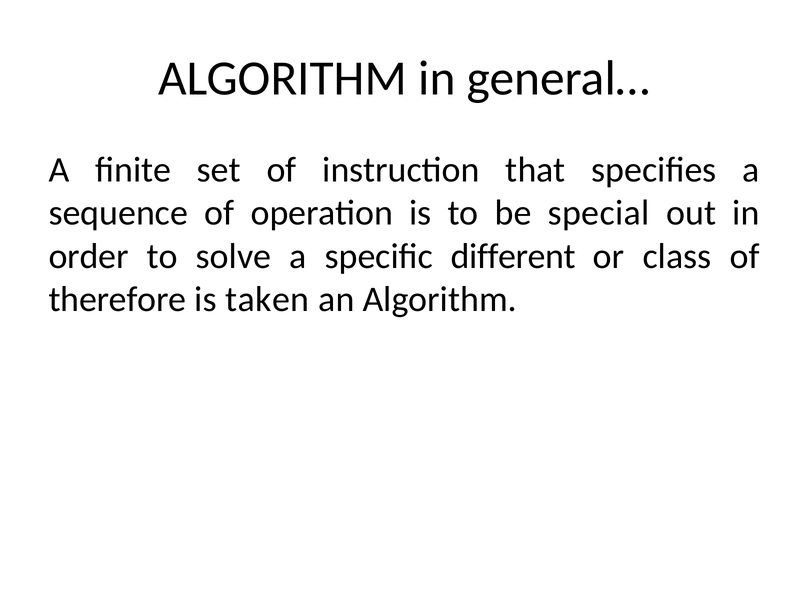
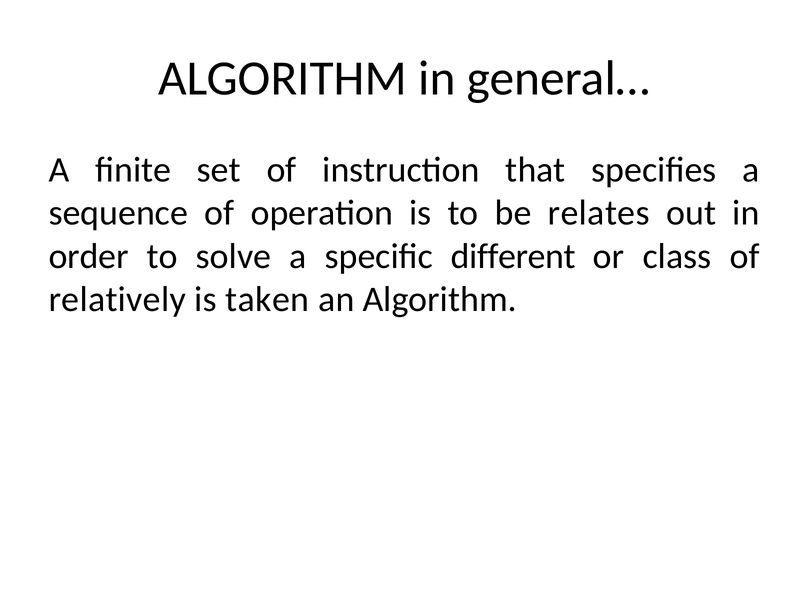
special: special -> relates (599, 213)
therefore: therefore -> relatively (117, 299)
